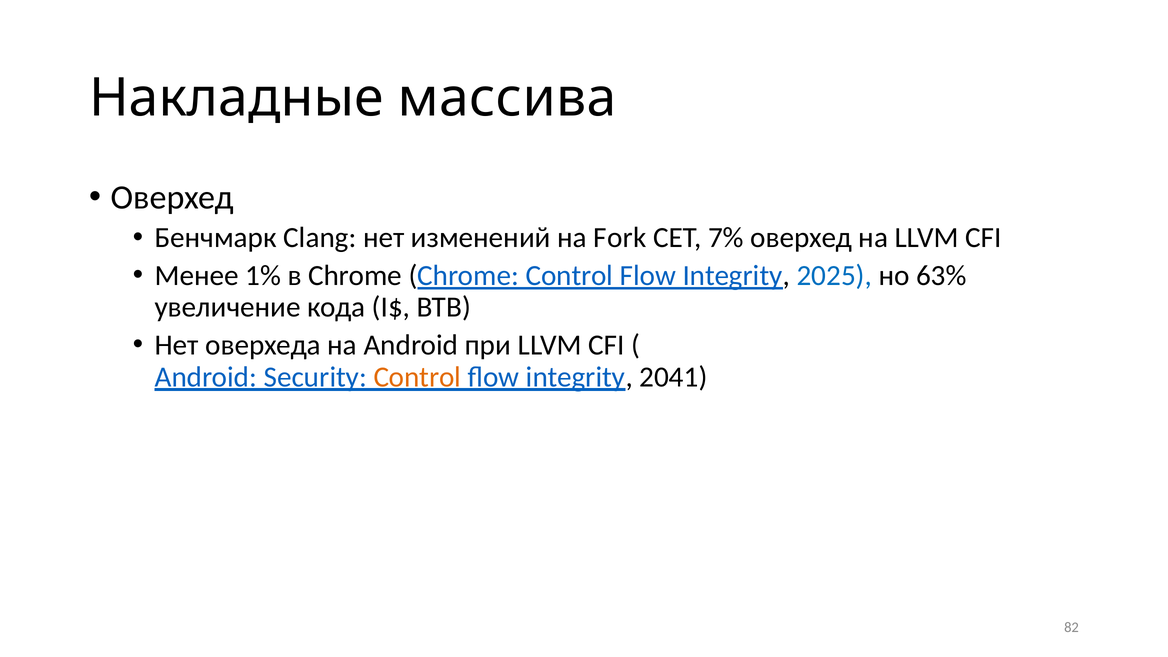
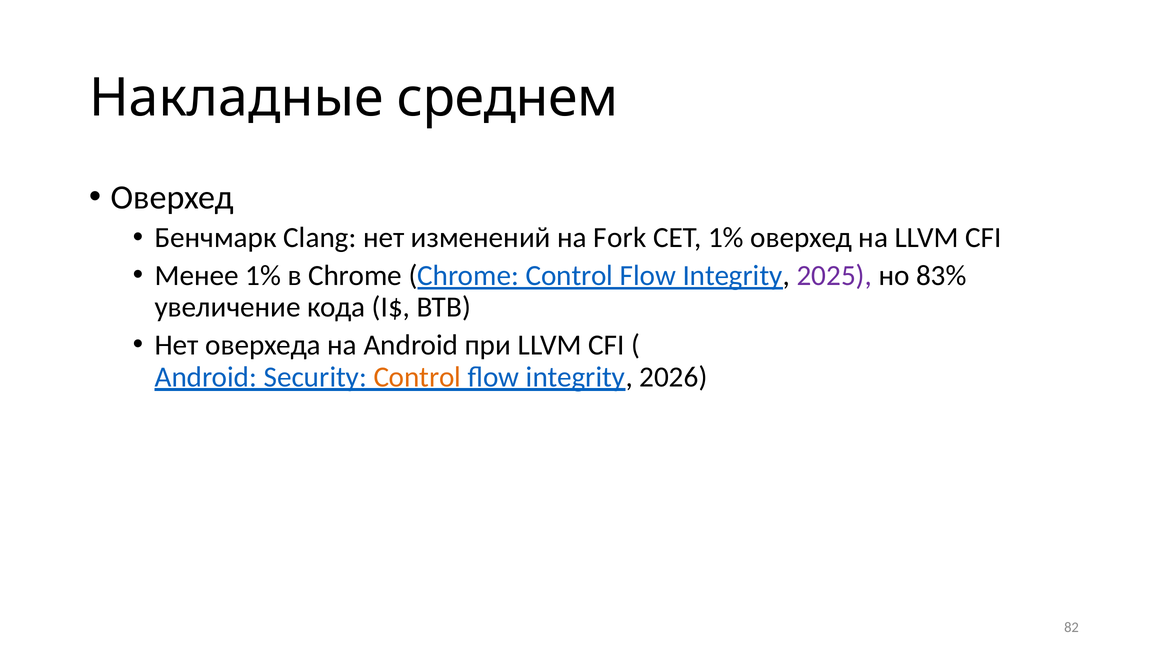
массива: массива -> среднем (508, 98)
CET 7%: 7% -> 1% (726, 238)
2025 colour: blue -> purple (834, 276)
63%: 63% -> 83% (941, 276)
2041: 2041 -> 2026 (673, 377)
